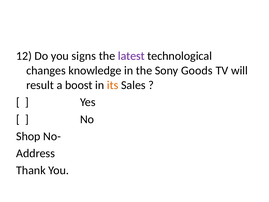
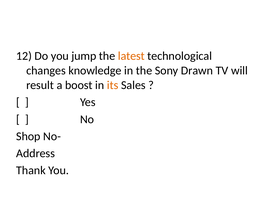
signs: signs -> jump (84, 56)
latest colour: purple -> orange (131, 56)
Goods: Goods -> Drawn (197, 70)
